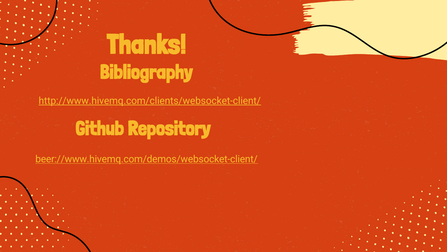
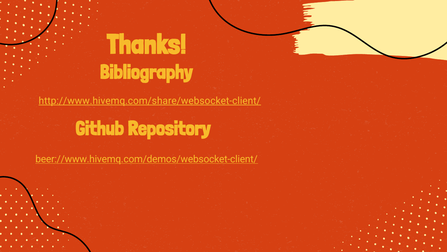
http://www.hivemq.com/clients/websocket-client/: http://www.hivemq.com/clients/websocket-client/ -> http://www.hivemq.com/share/websocket-client/ (150, 101)
